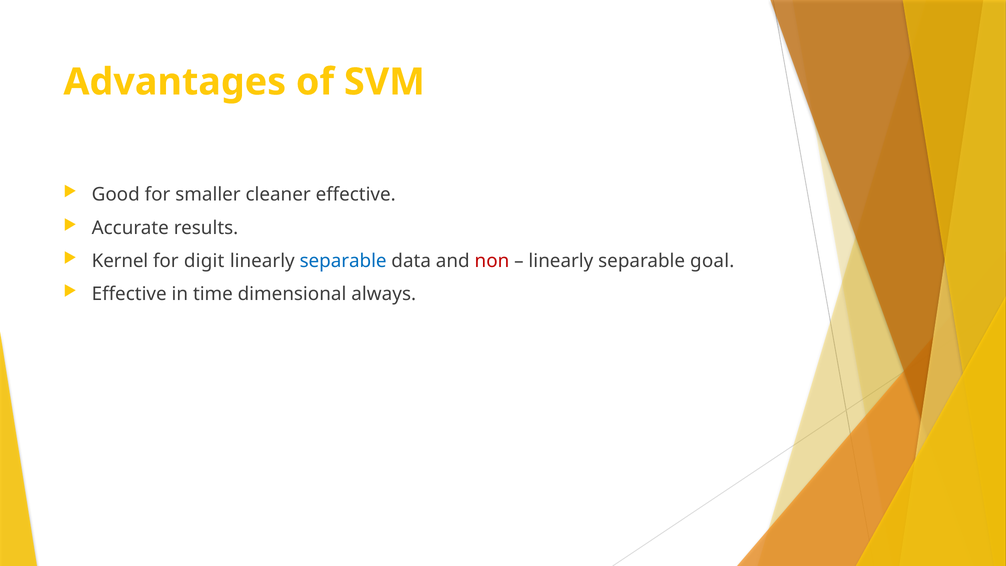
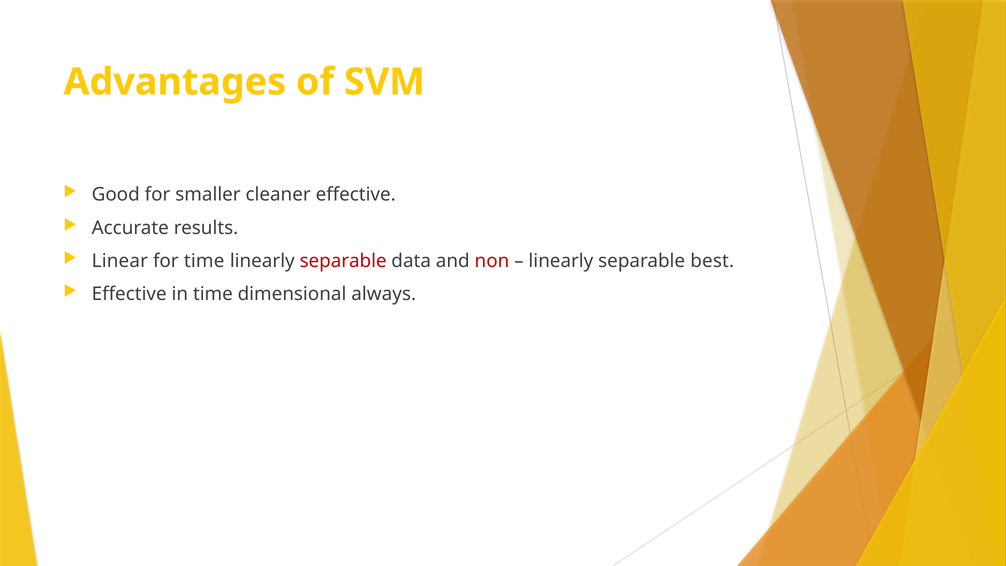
Kernel: Kernel -> Linear (120, 261)
for digit: digit -> time (204, 261)
separable colour: blue -> red (343, 261)
goal: goal -> best (712, 261)
